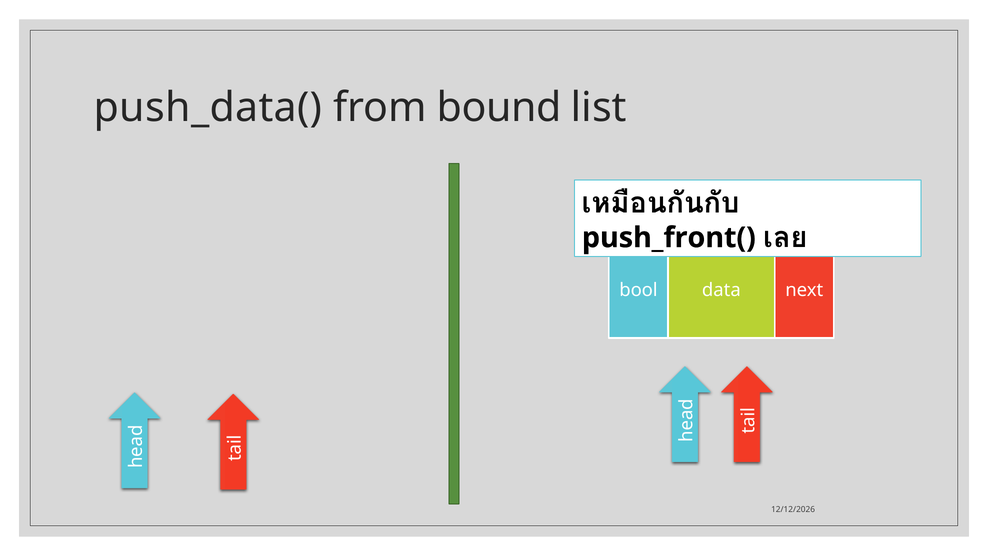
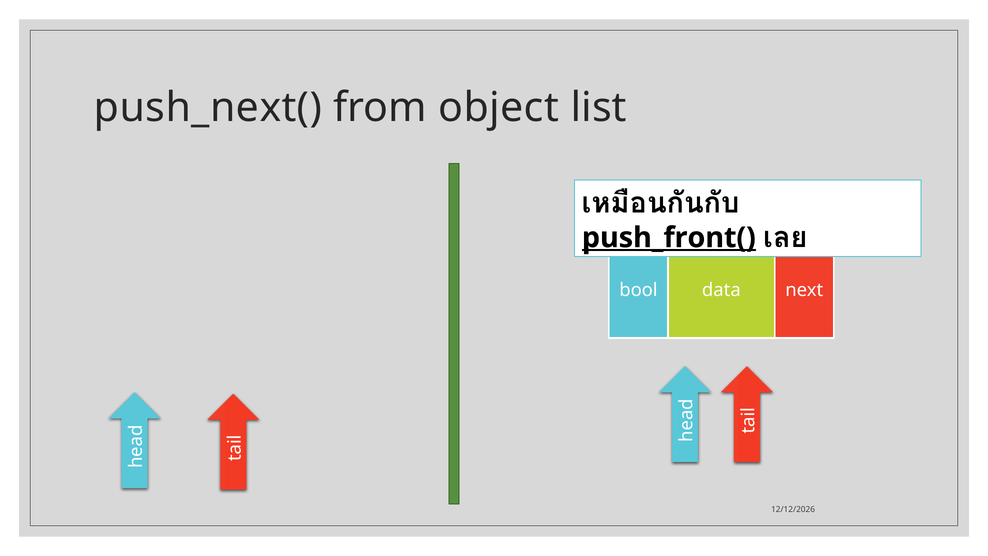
push_data(: push_data( -> push_next( (208, 107)
bound: bound -> object (499, 107)
push_front( underline: none -> present (669, 238)
